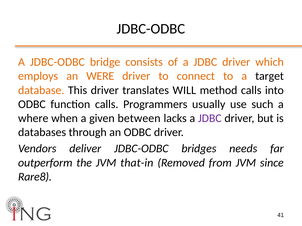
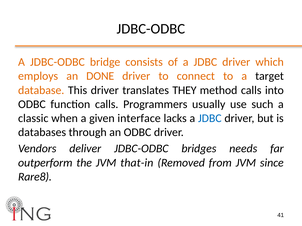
WERE: WERE -> DONE (100, 76)
WILL: WILL -> THEY (184, 90)
where: where -> classic (33, 118)
between: between -> interface (139, 118)
JDBC colour: purple -> blue (210, 118)
